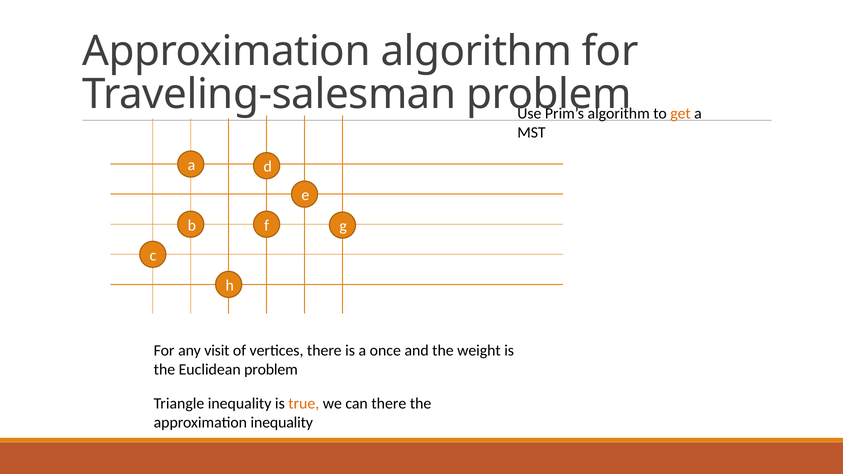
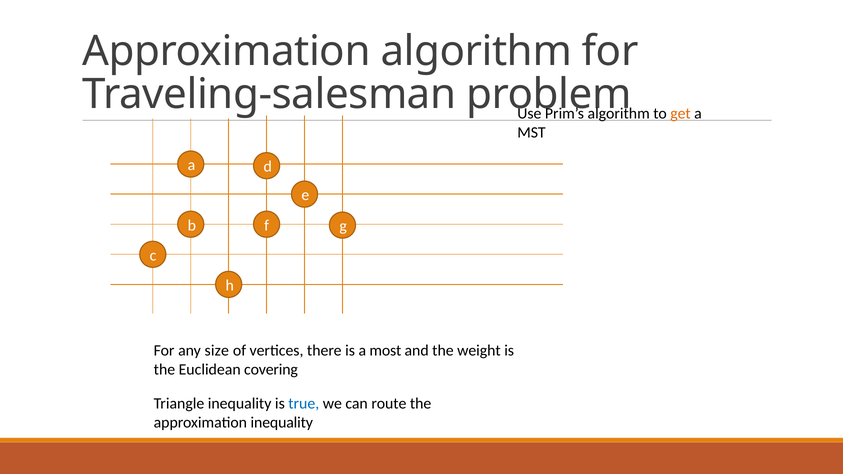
visit: visit -> size (217, 351)
once: once -> most (385, 351)
Euclidean problem: problem -> covering (271, 370)
true colour: orange -> blue (304, 404)
can there: there -> route (389, 404)
